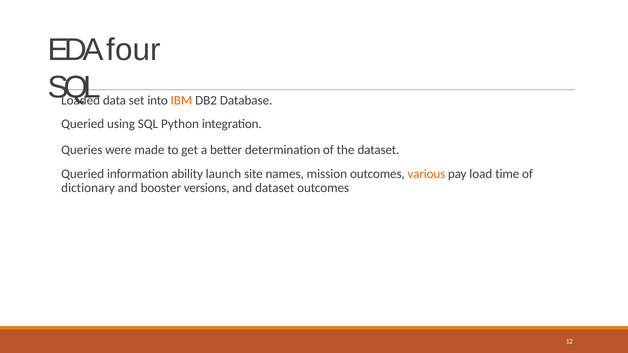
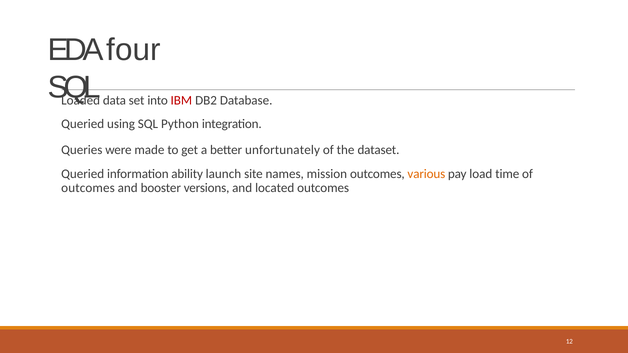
IBM colour: orange -> red (181, 101)
determination: determination -> unfortunately (282, 150)
dictionary: dictionary -> outcomes (88, 188)
and dataset: dataset -> located (275, 188)
